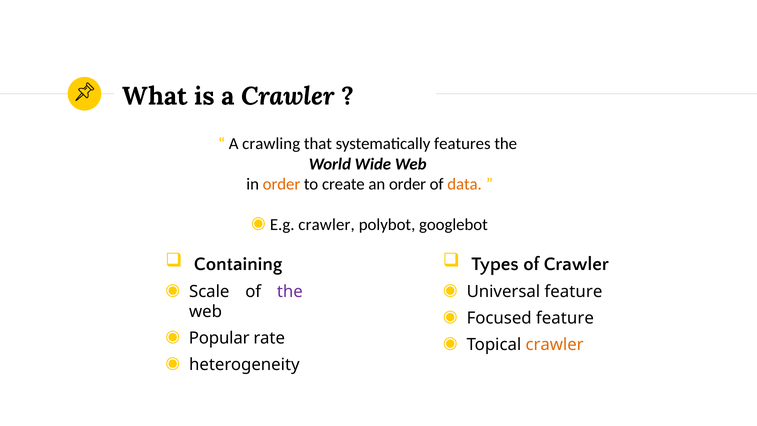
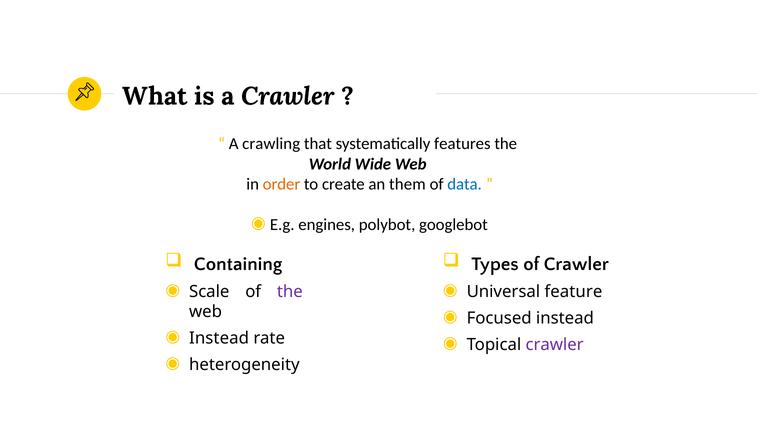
an order: order -> them (407, 184)
data colour: orange -> blue (465, 184)
E.g crawler: crawler -> engines (327, 224)
Focused feature: feature -> instead (565, 318)
Popular: Popular -> Instead (219, 338)
crawler colour: orange -> purple (555, 344)
